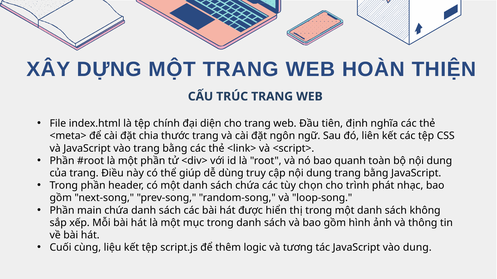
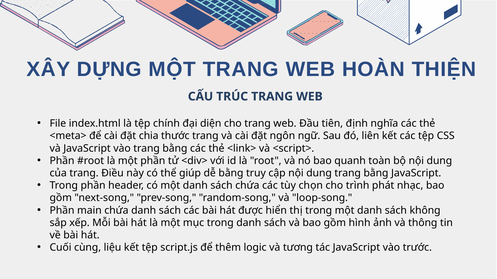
dễ dùng: dùng -> bằng (231, 173)
vào dung: dung -> trước (417, 248)
